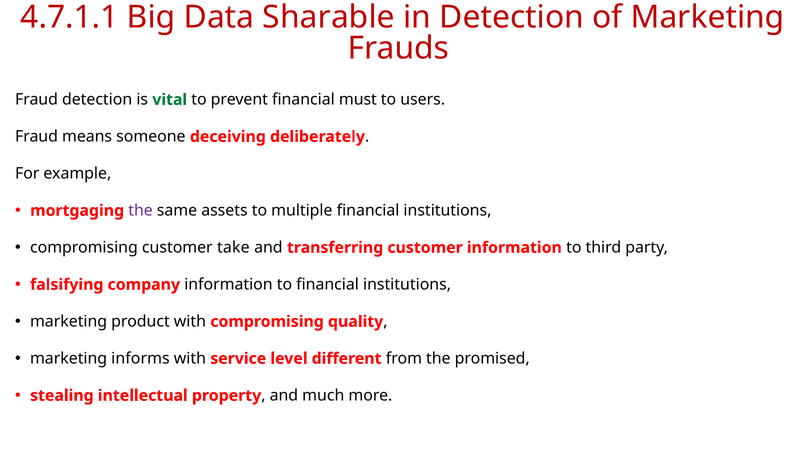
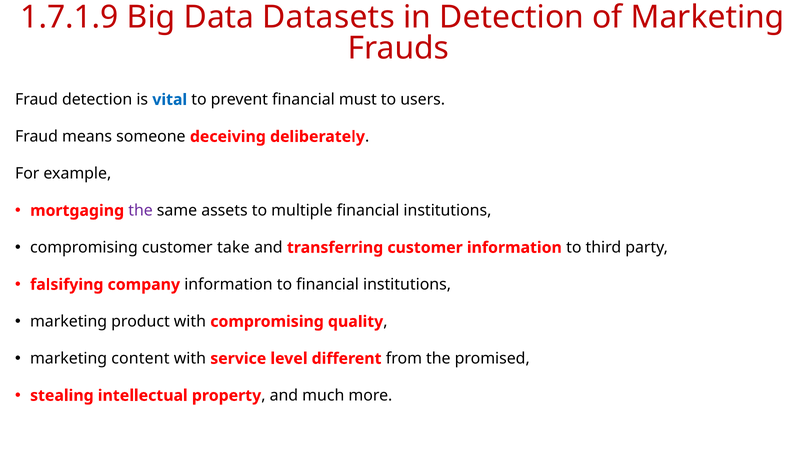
4.7.1.1: 4.7.1.1 -> 1.7.1.9 (70, 17)
Sharable: Sharable -> Datasets (329, 17)
vital colour: green -> blue (170, 100)
informs: informs -> content (140, 359)
